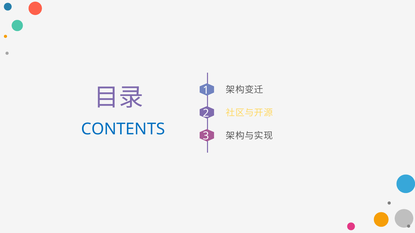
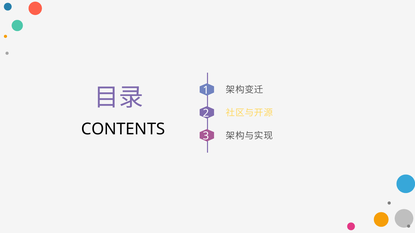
CONTENTS colour: blue -> black (123, 129)
